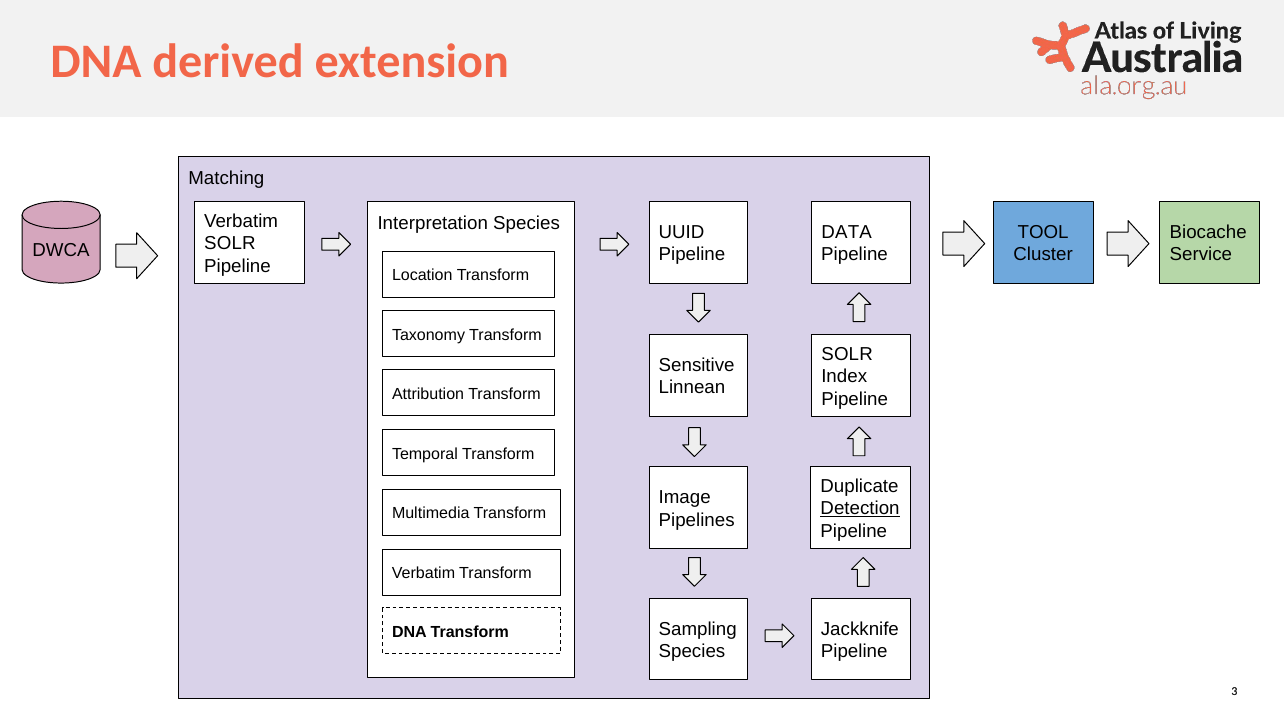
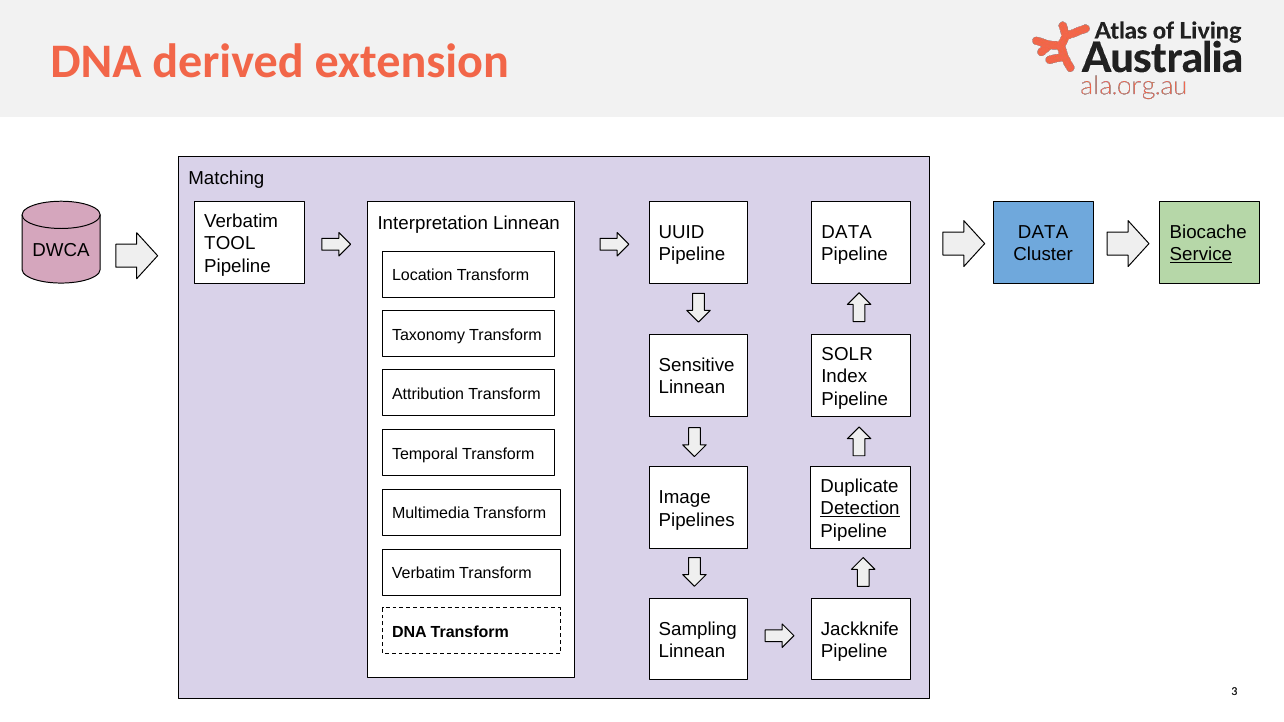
Interpretation Species: Species -> Linnean (527, 223)
TOOL: TOOL -> DATA (1043, 232)
SOLR: SOLR -> TOOL (230, 244)
Service underline: none -> present (1201, 255)
Species: Species -> Linnean (692, 652)
